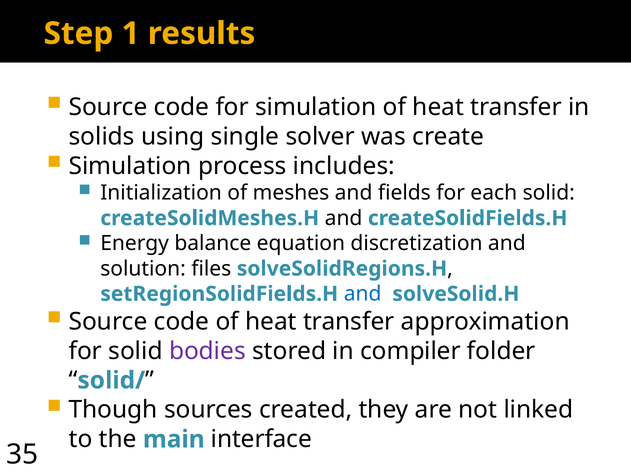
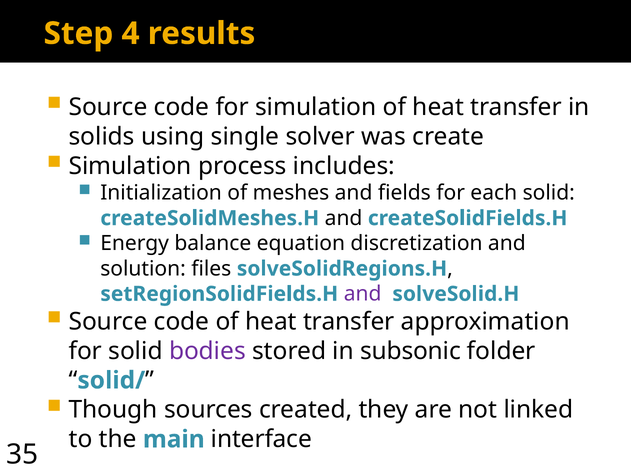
1: 1 -> 4 (131, 34)
and colour: blue -> purple (363, 294)
compiler: compiler -> subsonic (411, 351)
